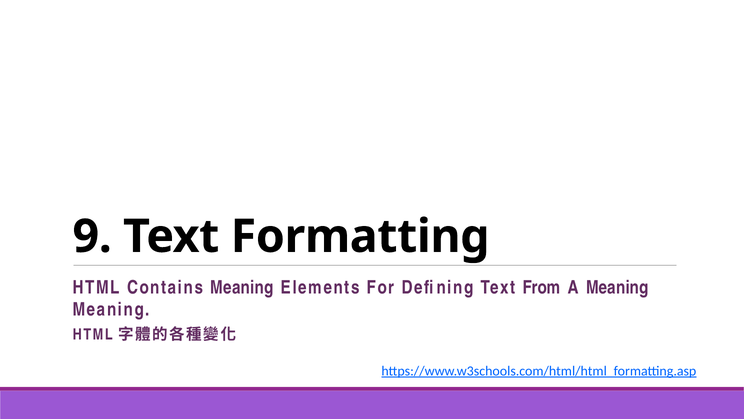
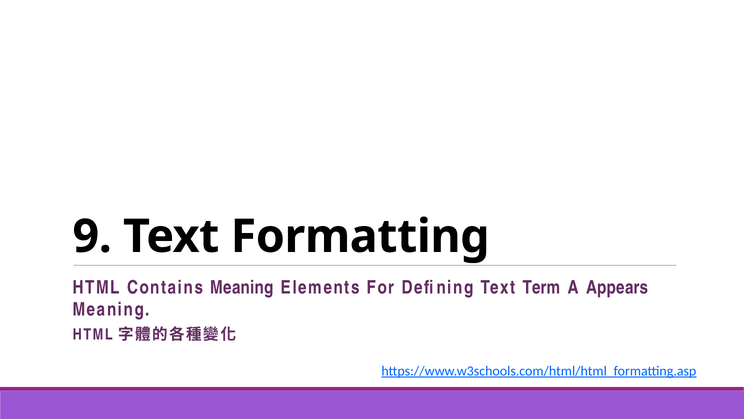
From: From -> Term (541, 287)
A Meaning: Meaning -> Appears (617, 287)
